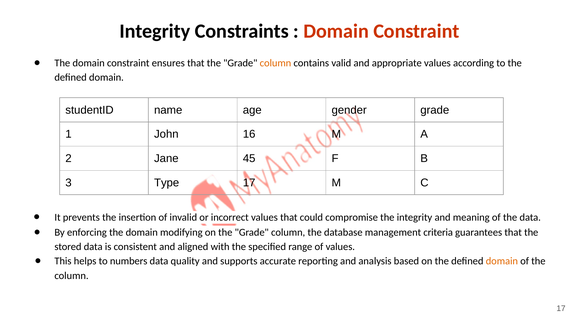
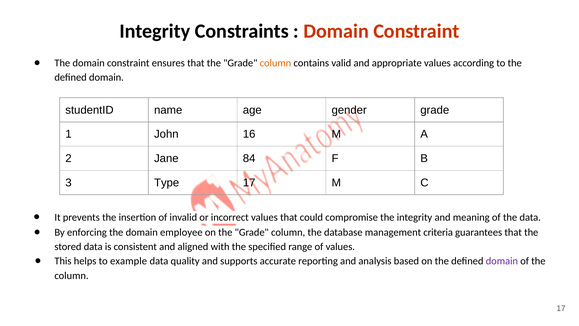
45: 45 -> 84 (249, 158)
modifying: modifying -> employee (181, 232)
numbers: numbers -> example (129, 261)
domain colour: orange -> purple (502, 261)
